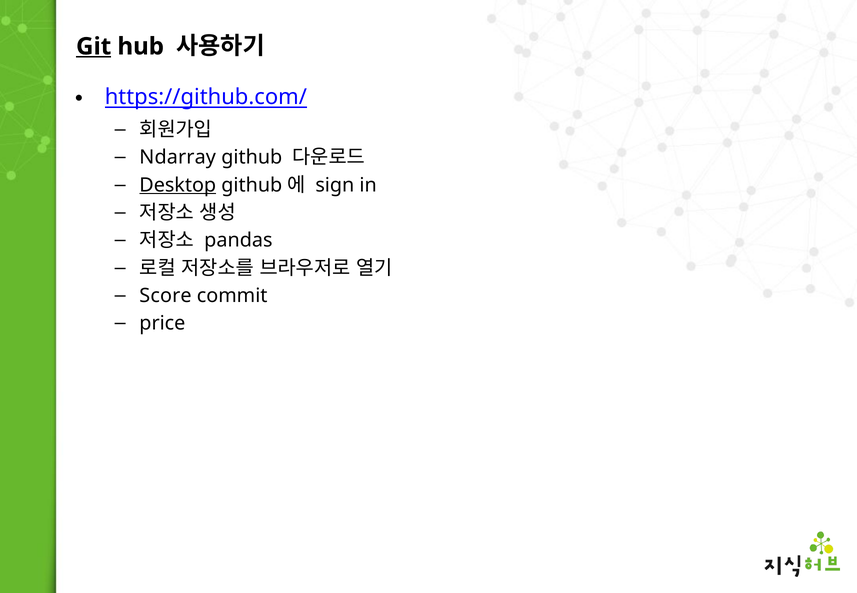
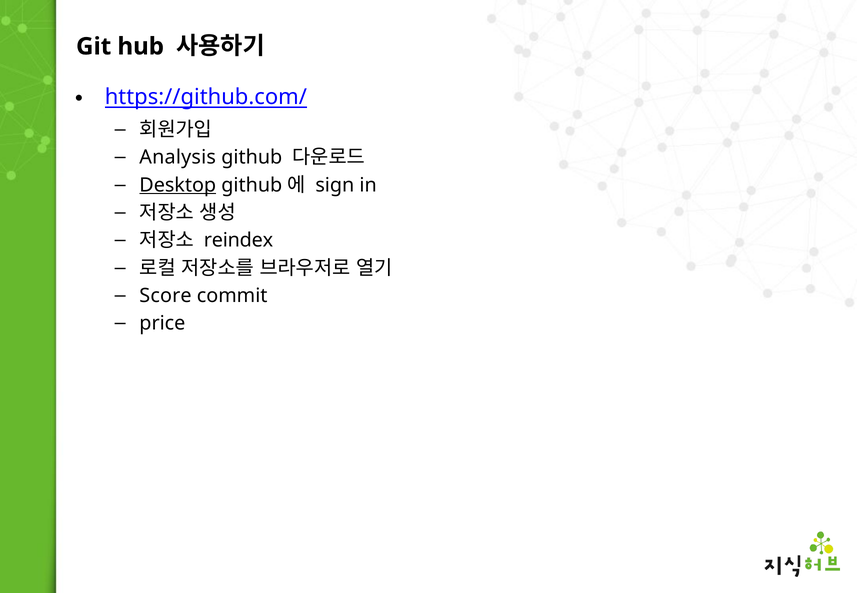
Git underline: present -> none (94, 46)
Ndarray: Ndarray -> Analysis (178, 158)
pandas: pandas -> reindex (238, 241)
